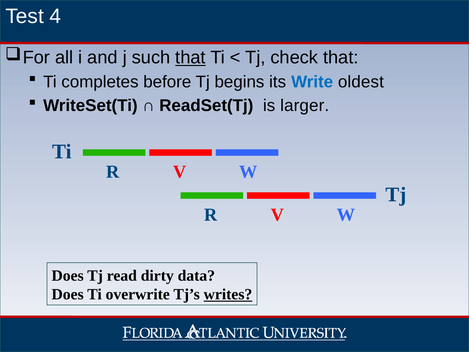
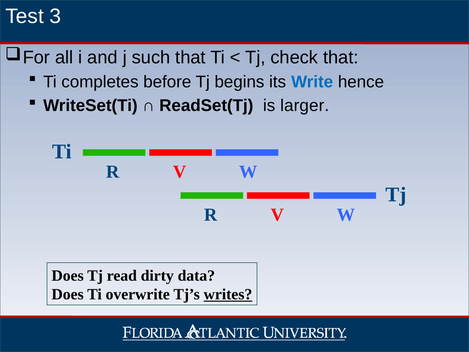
4: 4 -> 3 (55, 16)
that underline: present -> none (190, 58)
oldest: oldest -> hence (361, 82)
